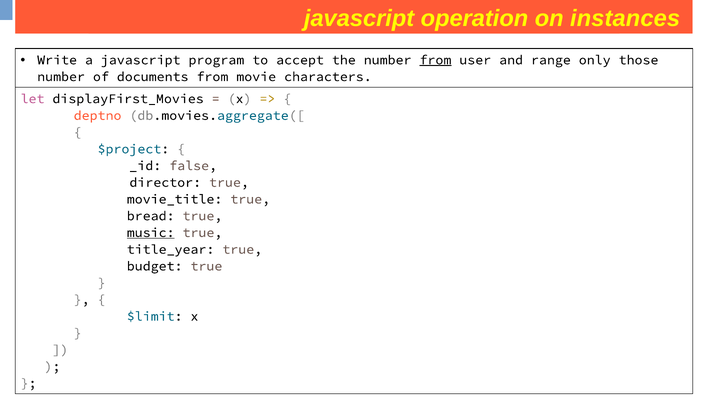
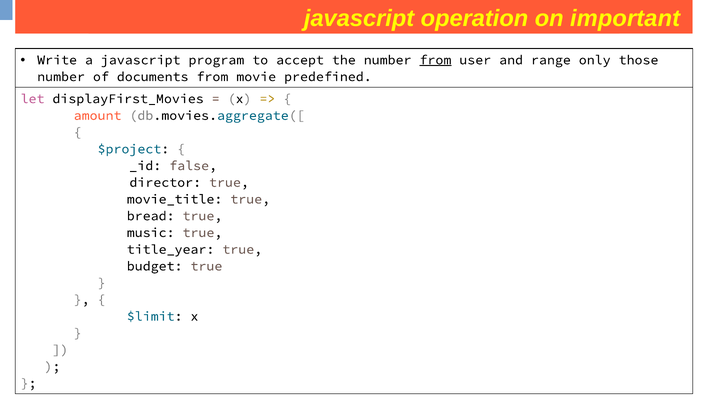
instances: instances -> important (625, 18)
characters: characters -> predefined (328, 77)
deptno: deptno -> amount (98, 116)
music underline: present -> none (151, 233)
